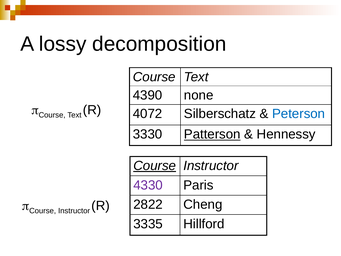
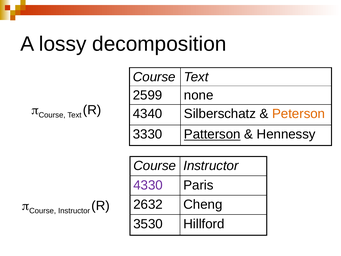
4390: 4390 -> 2599 (148, 95)
4072: 4072 -> 4340 (148, 114)
Peterson colour: blue -> orange (299, 114)
Course underline: present -> none (155, 166)
2822: 2822 -> 2632 (148, 204)
3335: 3335 -> 3530 (148, 224)
